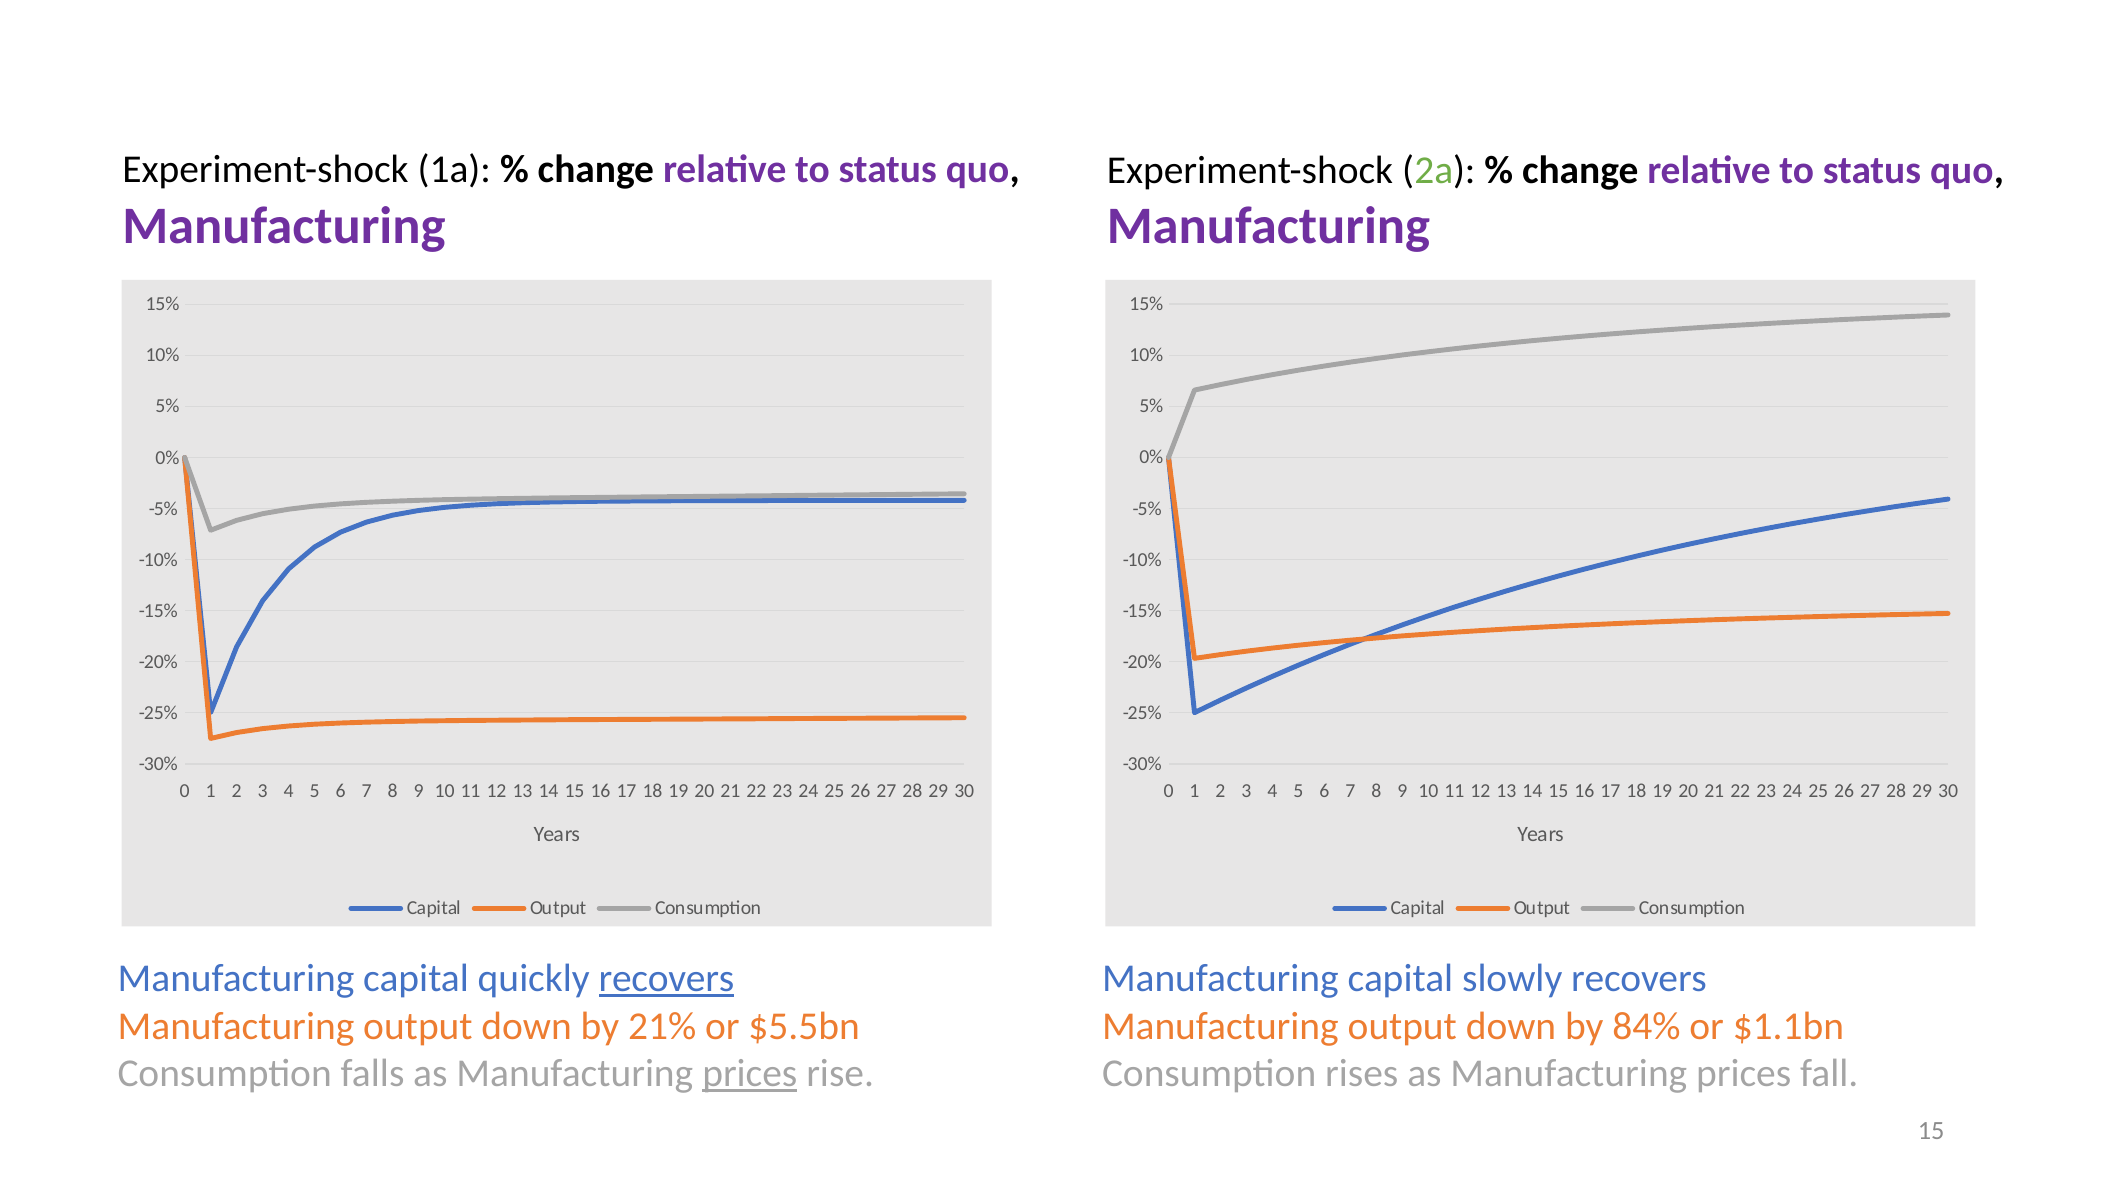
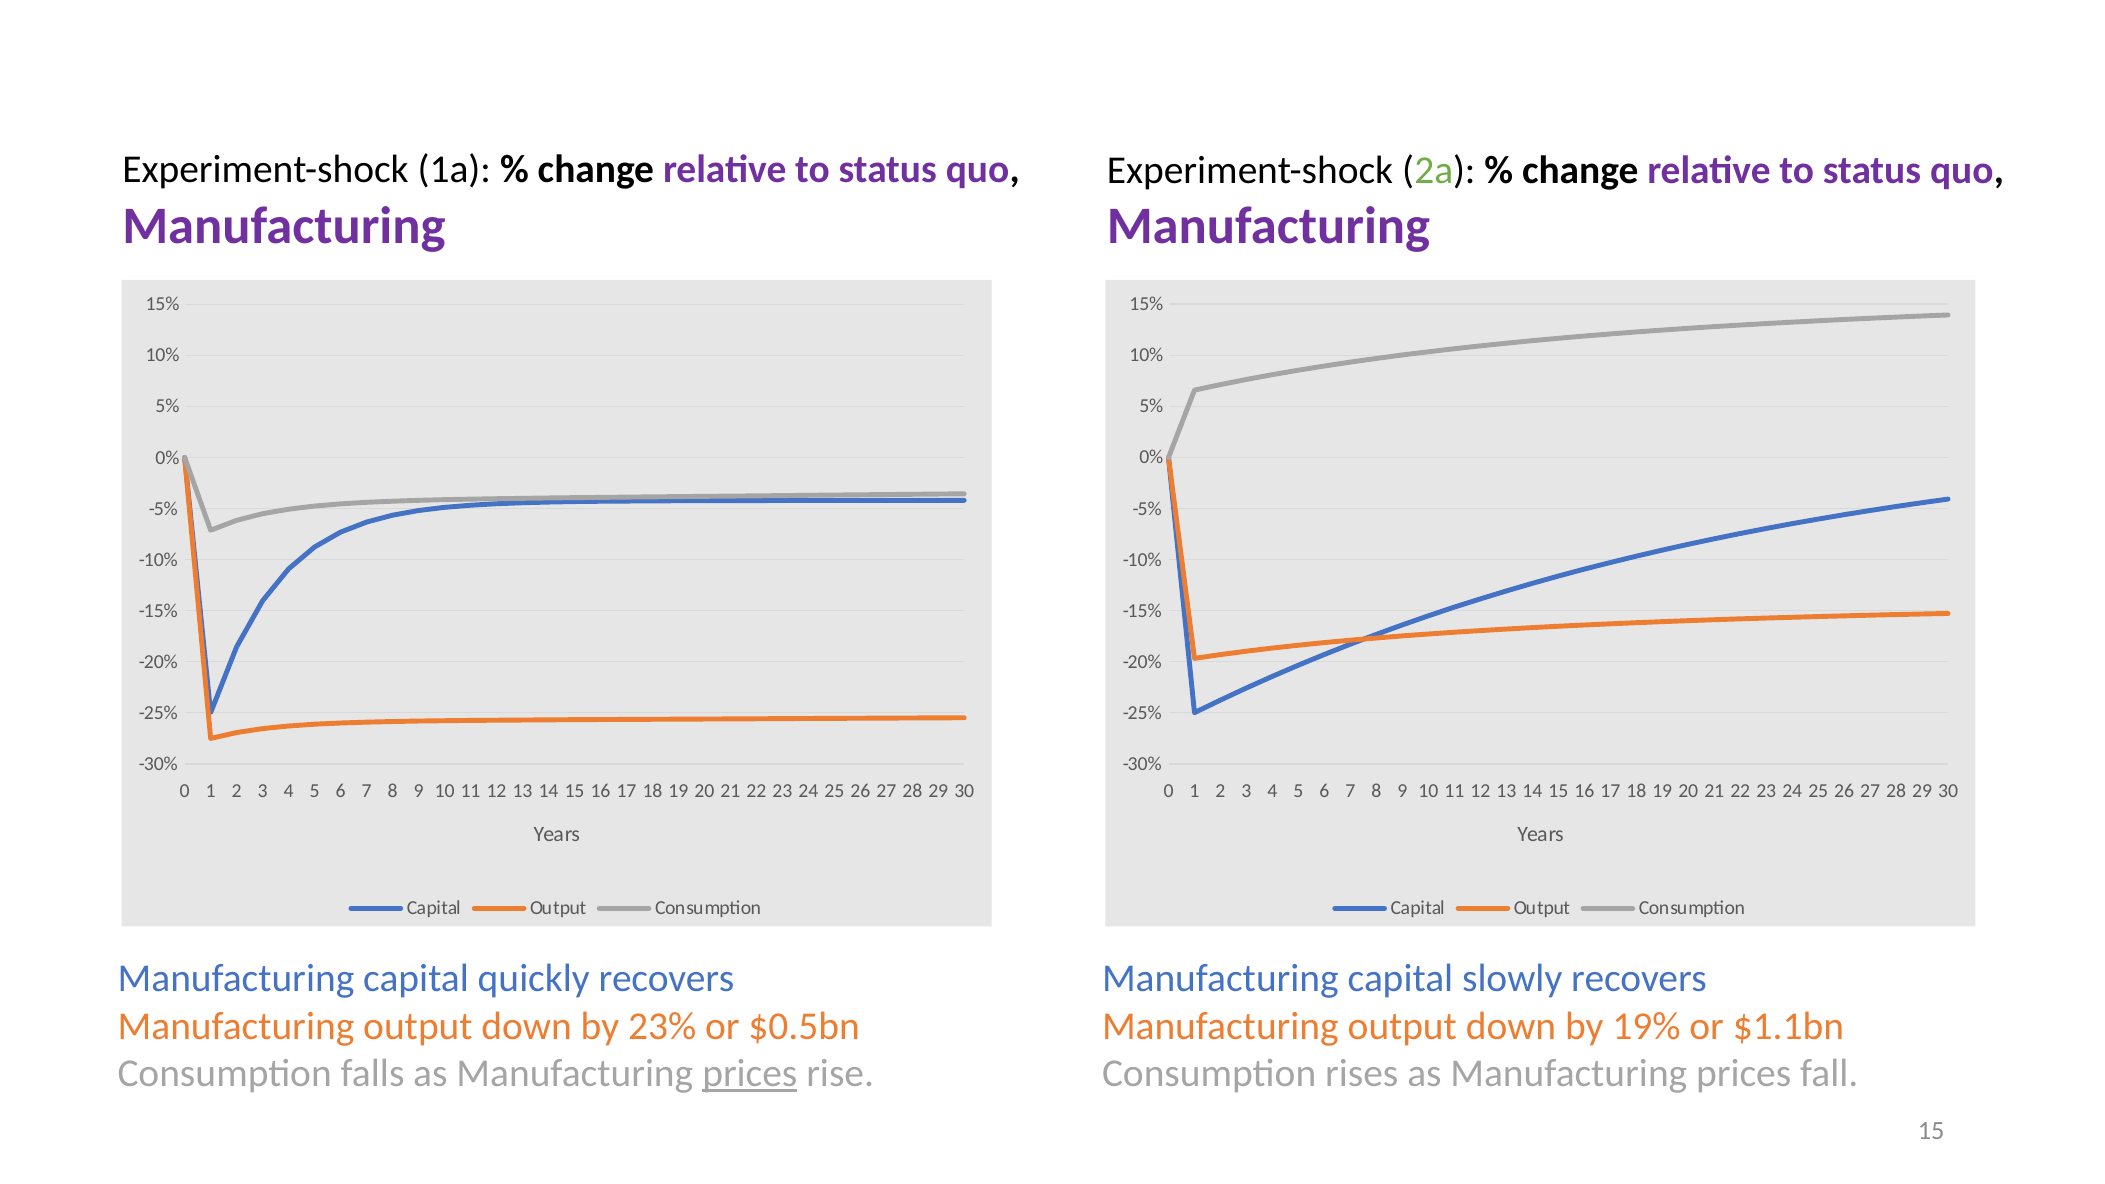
recovers underline: present -> none (666, 979)
21%: 21% -> 23% (662, 1026)
$5.5bn: $5.5bn -> $0.5bn (804, 1026)
84%: 84% -> 19% (1646, 1026)
